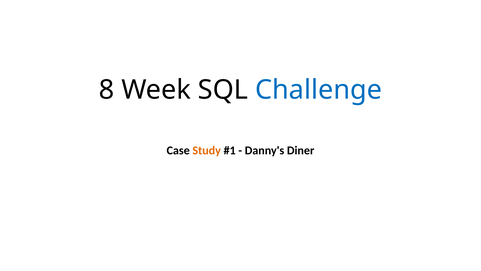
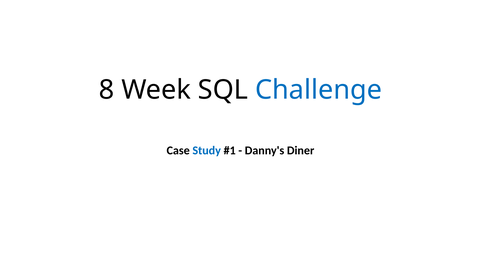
Study colour: orange -> blue (207, 150)
